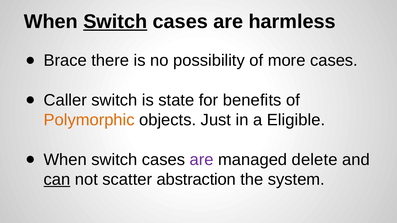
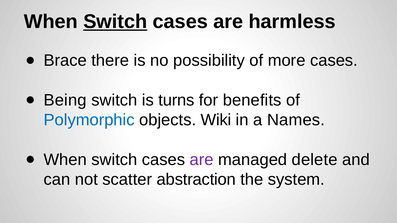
Caller: Caller -> Being (65, 100)
state: state -> turns (176, 100)
Polymorphic colour: orange -> blue (89, 120)
Just: Just -> Wiki (216, 120)
Eligible: Eligible -> Names (296, 120)
can underline: present -> none (57, 180)
